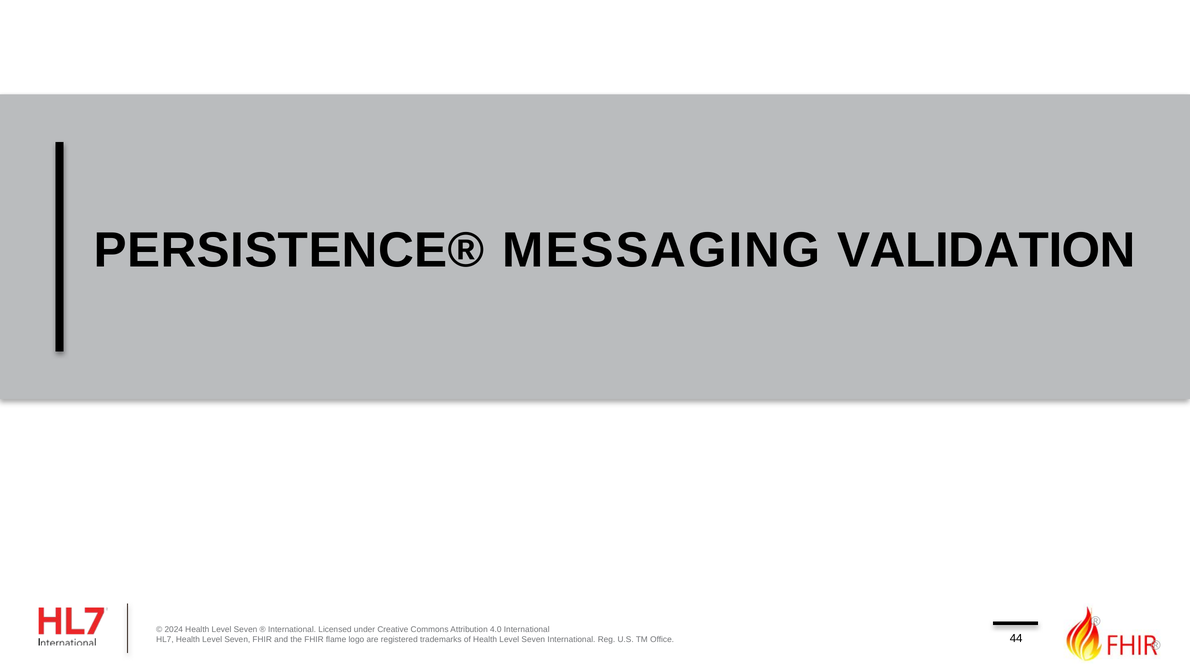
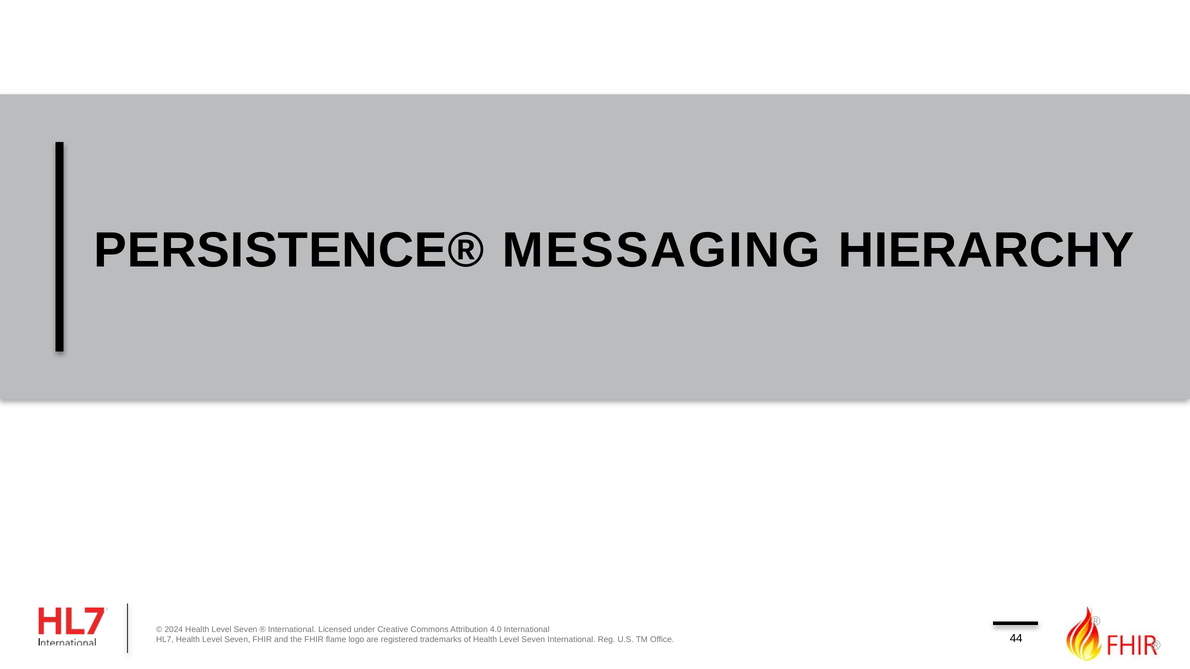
VALIDATION: VALIDATION -> HIERARCHY (986, 250)
